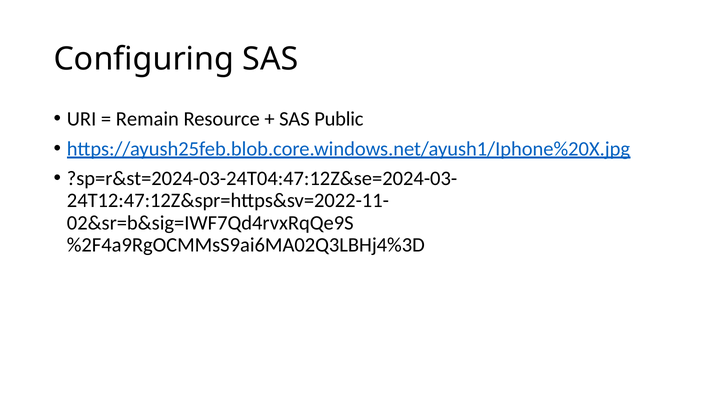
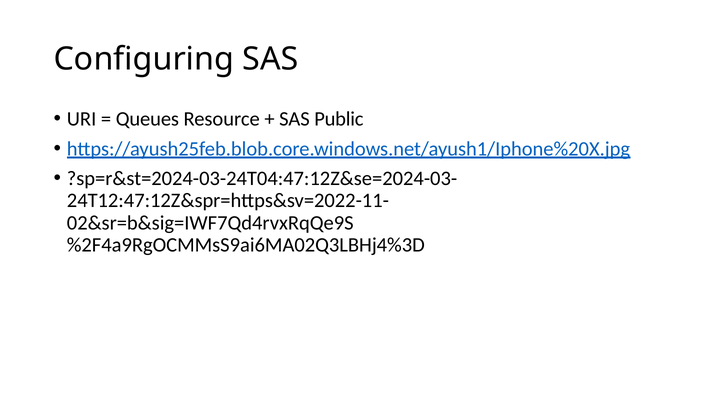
Remain: Remain -> Queues (147, 119)
